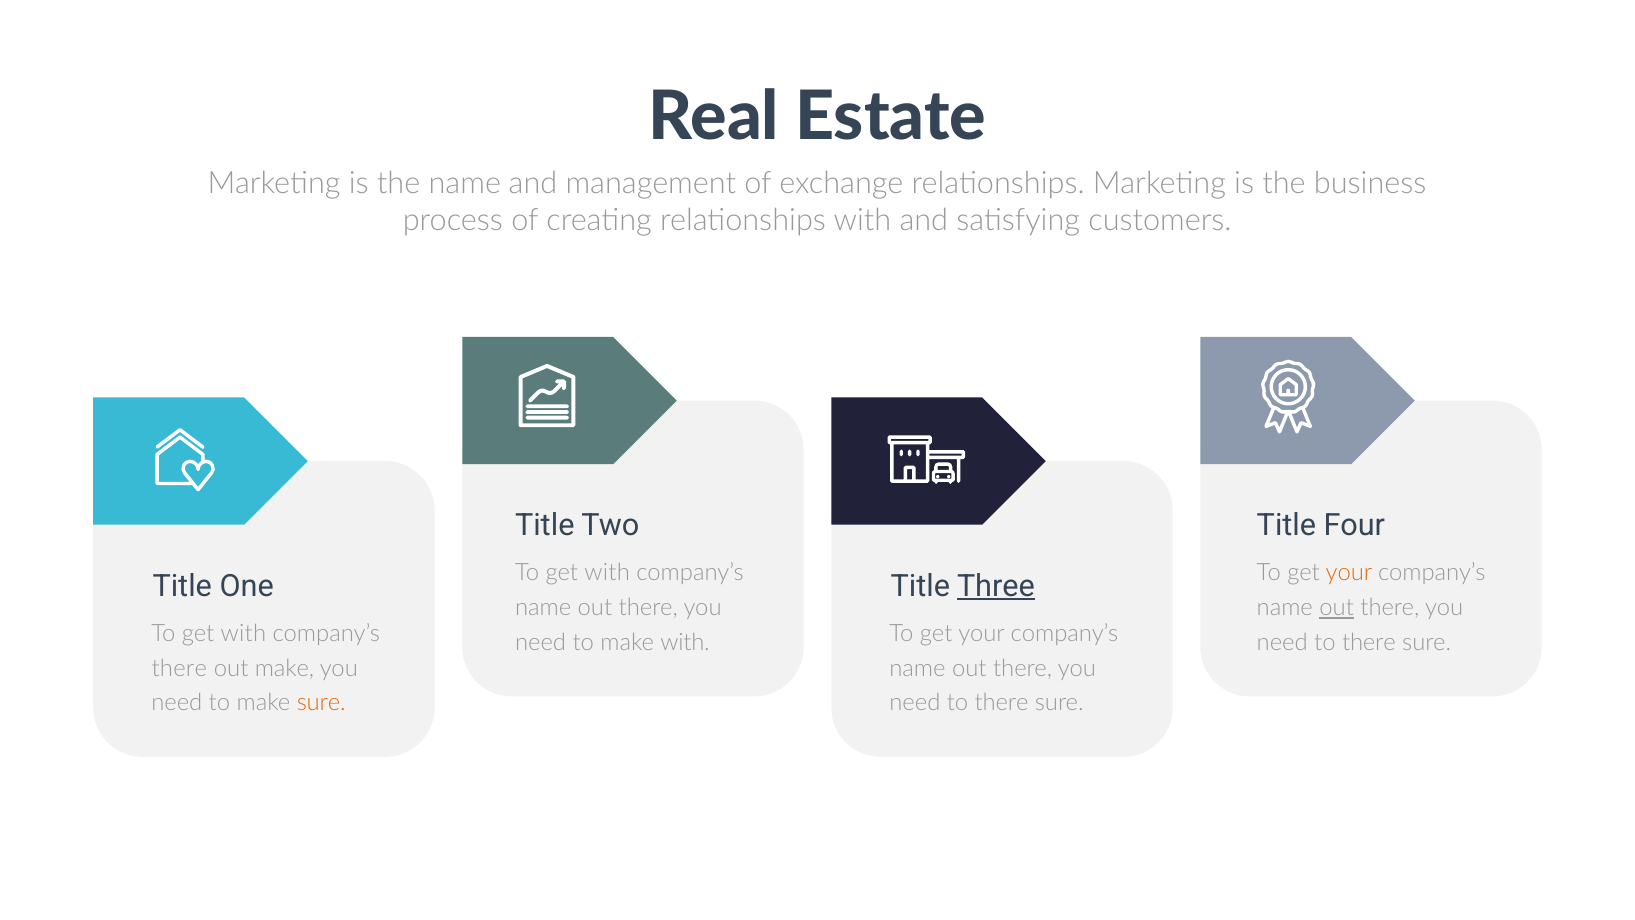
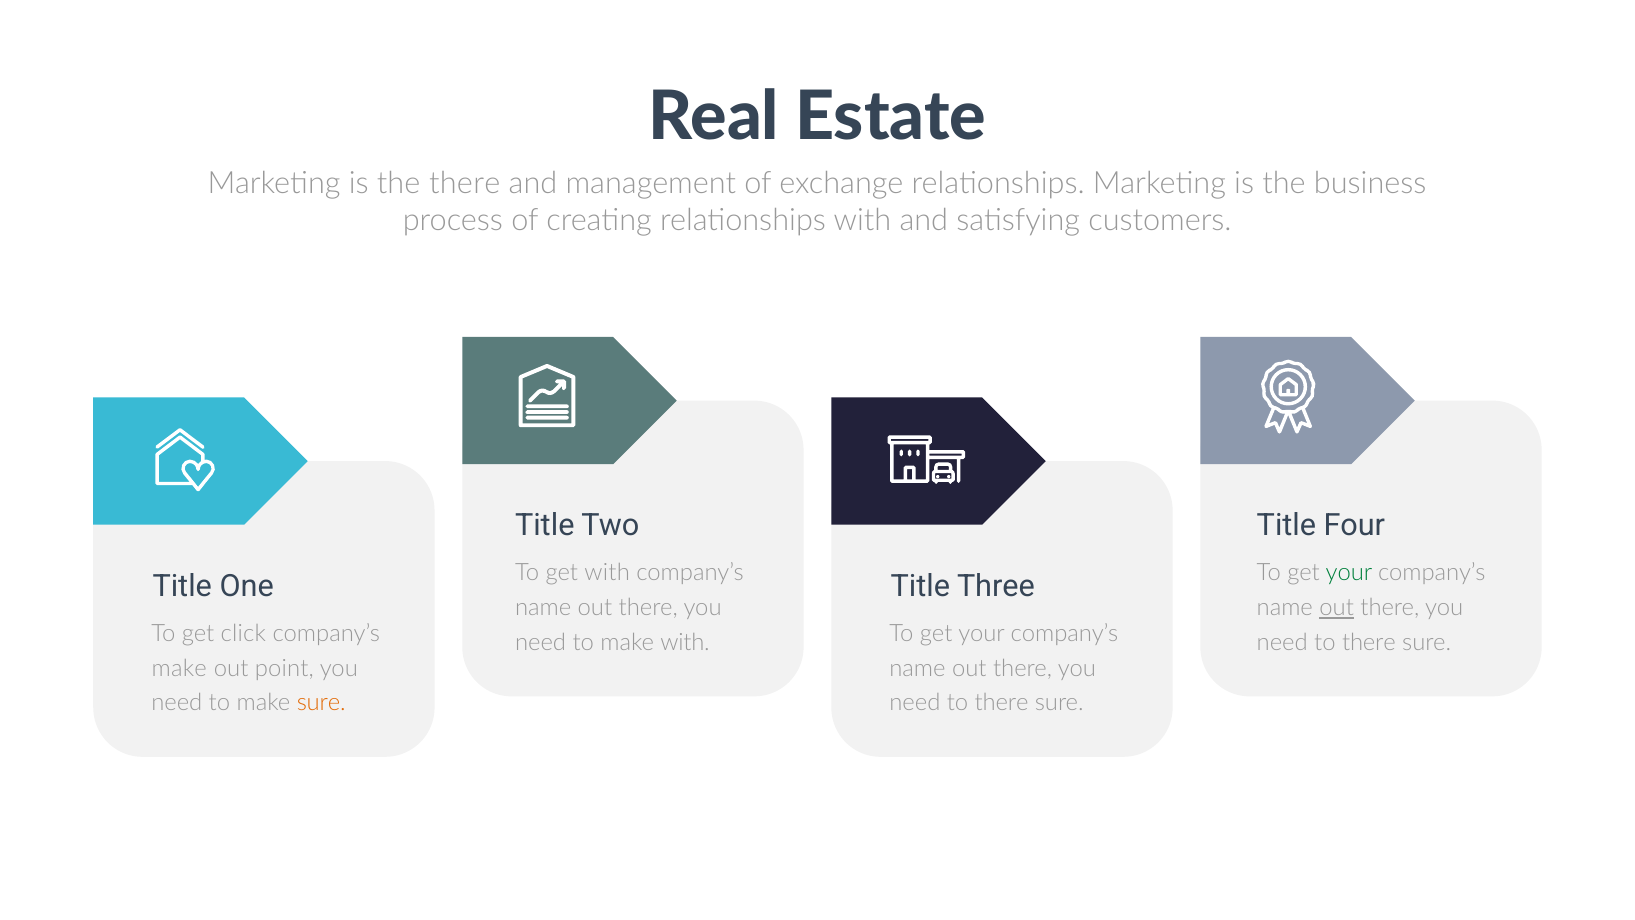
the name: name -> there (465, 183)
your colour: orange -> green (1349, 573)
Three underline: present -> none (996, 586)
with: with -> click (243, 633)
there: there -> make (179, 668)
out make: make -> point (284, 668)
